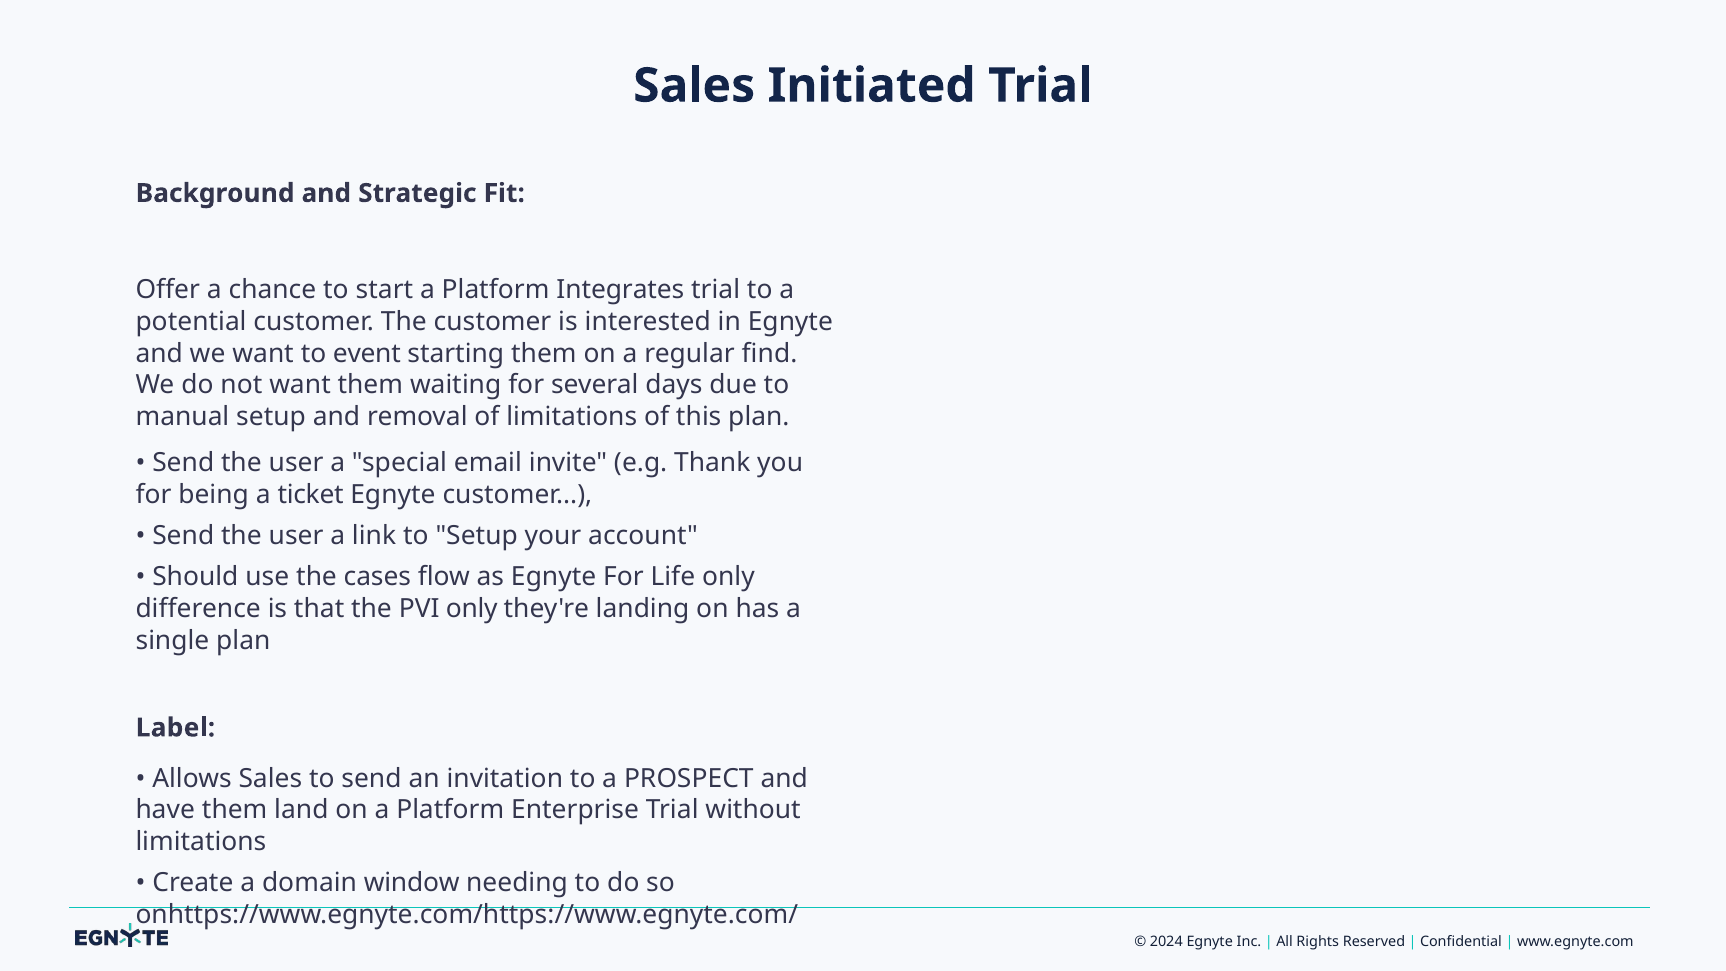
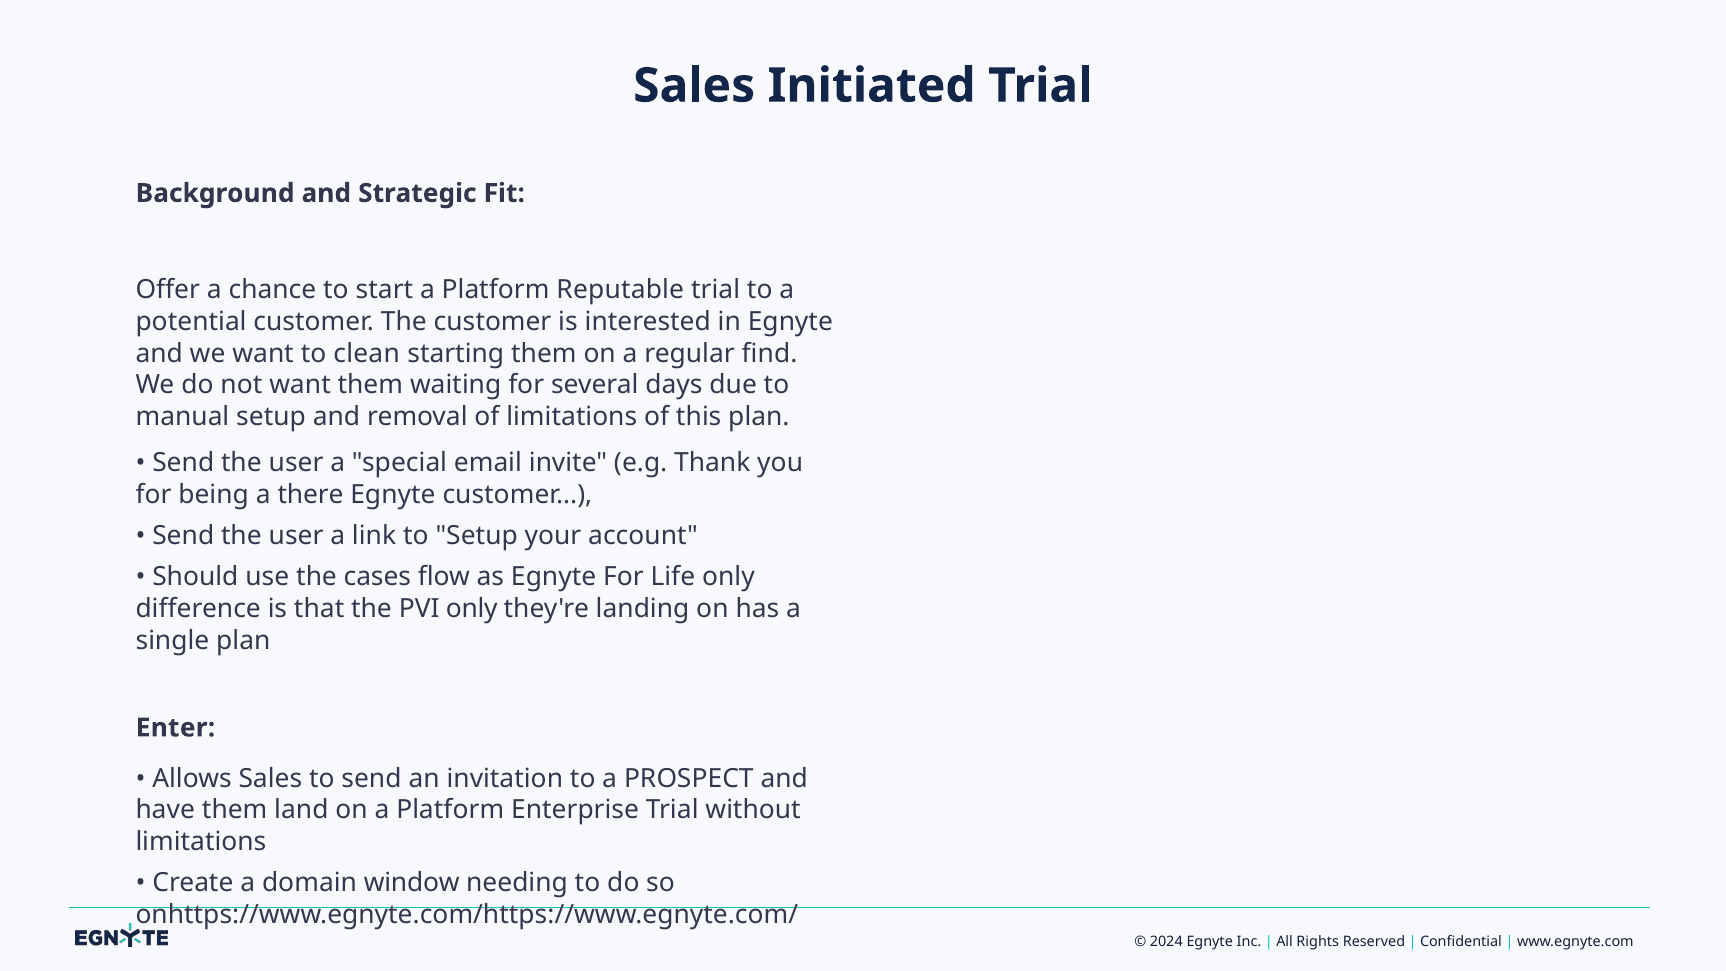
Integrates: Integrates -> Reputable (620, 290)
event: event -> clean (367, 353)
ticket: ticket -> there (311, 495)
Label: Label -> Enter (175, 728)
